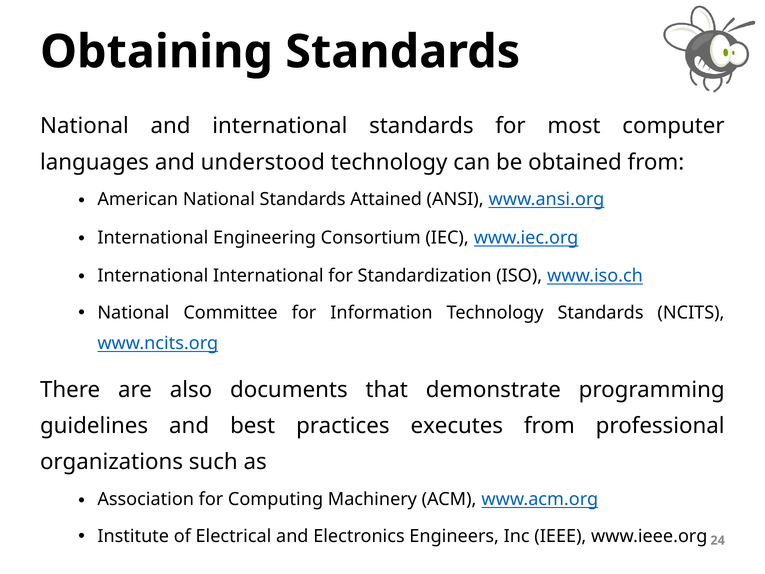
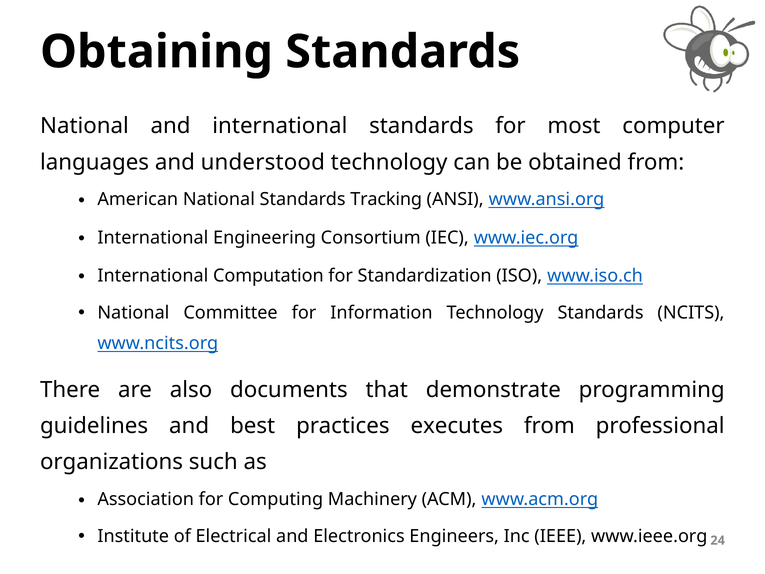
Attained: Attained -> Tracking (386, 199)
International International: International -> Computation (268, 276)
